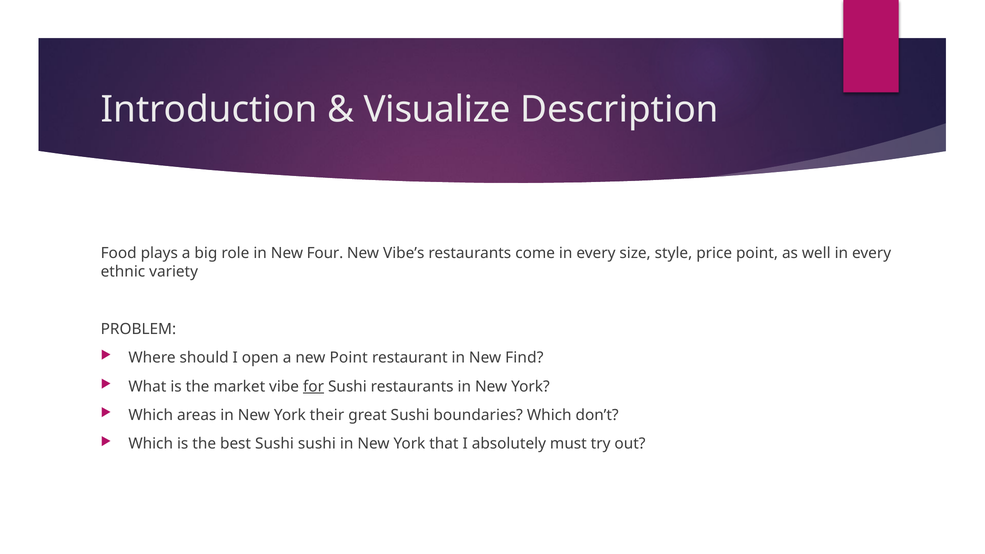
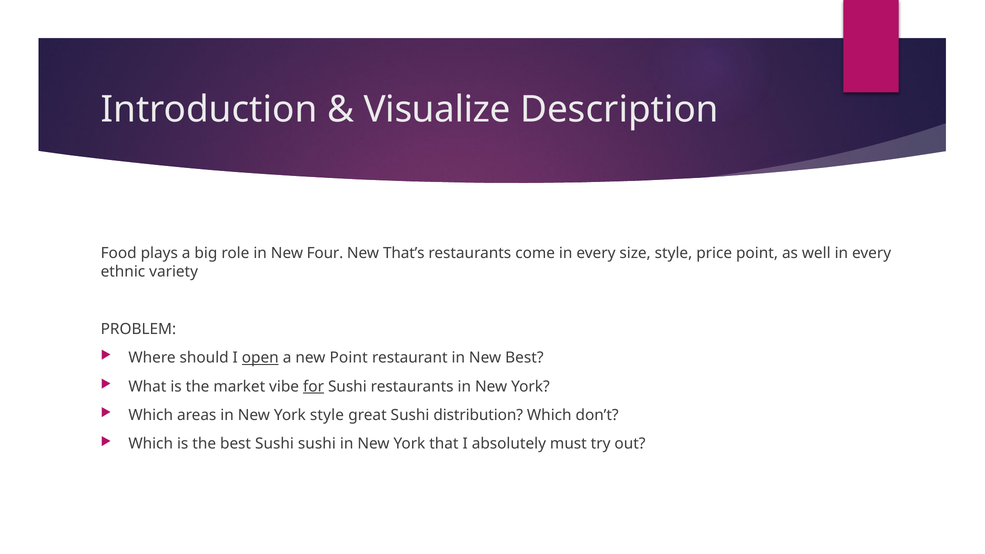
Vibe’s: Vibe’s -> That’s (404, 253)
open underline: none -> present (260, 358)
New Find: Find -> Best (524, 358)
York their: their -> style (327, 415)
boundaries: boundaries -> distribution (478, 415)
